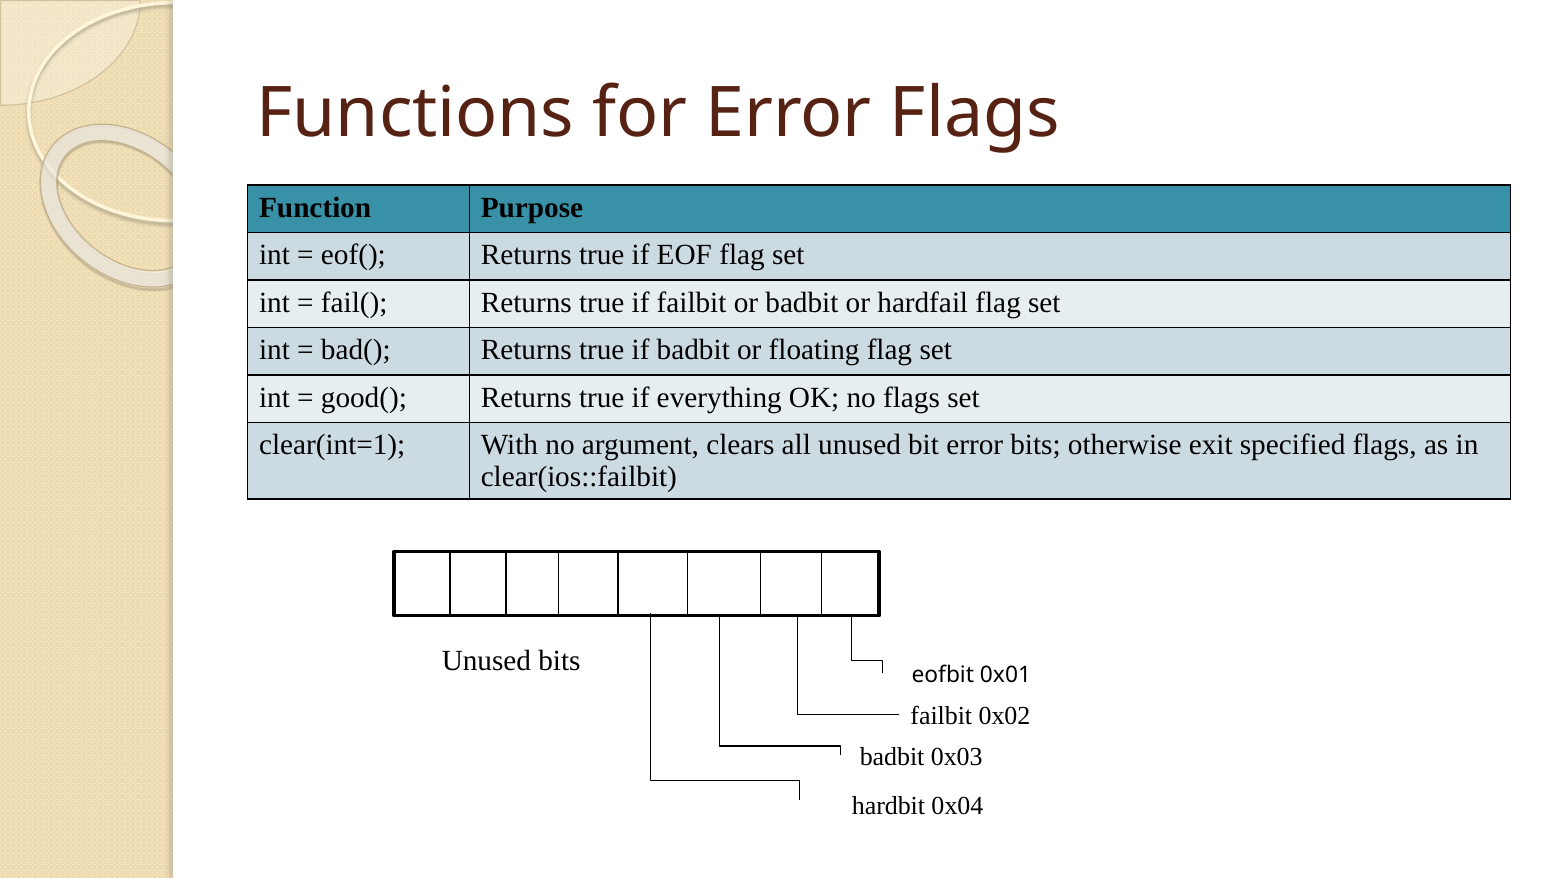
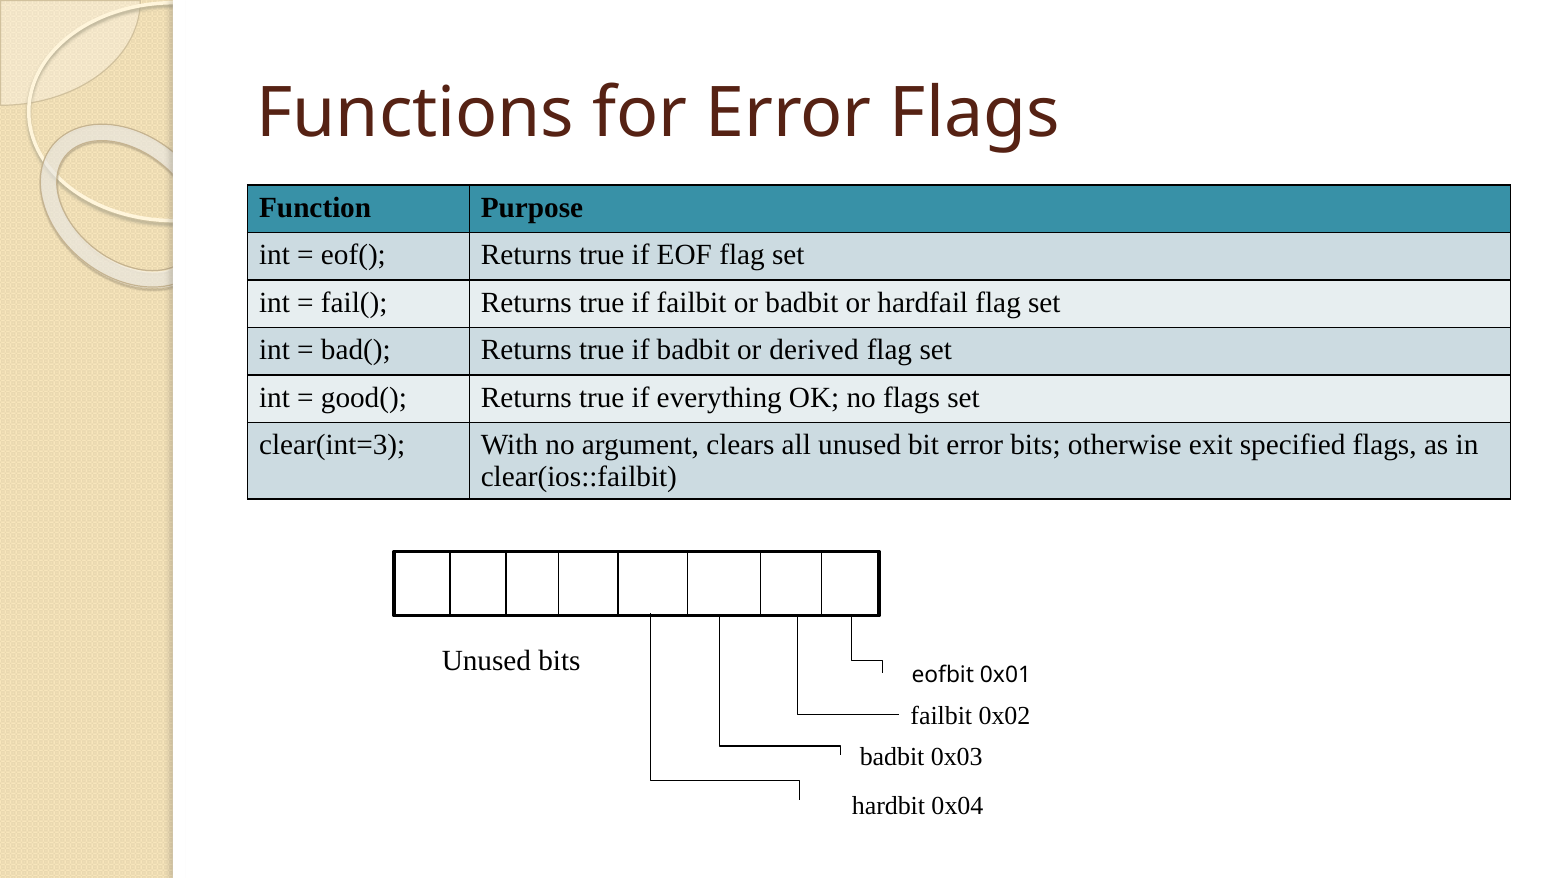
floating: floating -> derived (814, 350)
clear(int=1: clear(int=1 -> clear(int=3 (332, 445)
